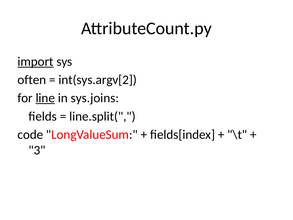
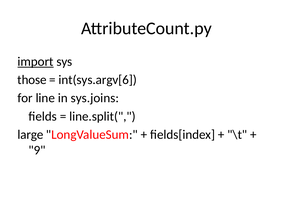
often: often -> those (32, 80)
int(sys.argv[2: int(sys.argv[2 -> int(sys.argv[6 (98, 80)
line underline: present -> none (45, 98)
code: code -> large (30, 134)
3: 3 -> 9 (37, 150)
